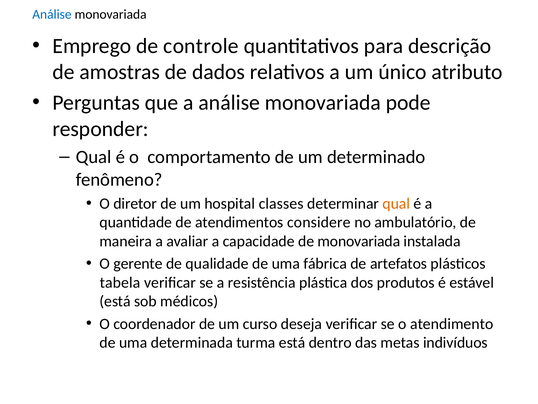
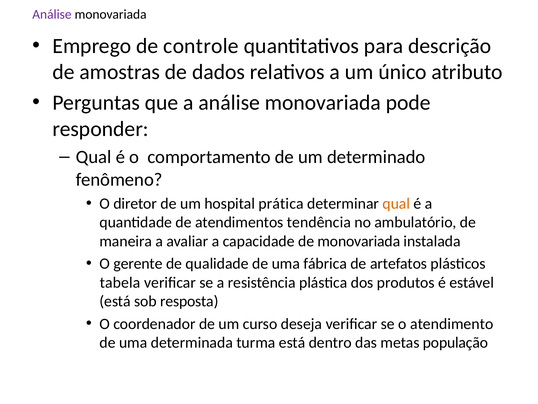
Análise colour: blue -> purple (52, 14)
classes: classes -> prática (281, 203)
considere: considere -> tendência (319, 222)
médicos: médicos -> resposta (189, 301)
indivíduos: indivíduos -> população (455, 342)
